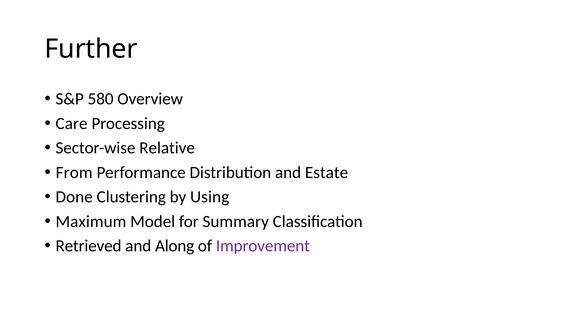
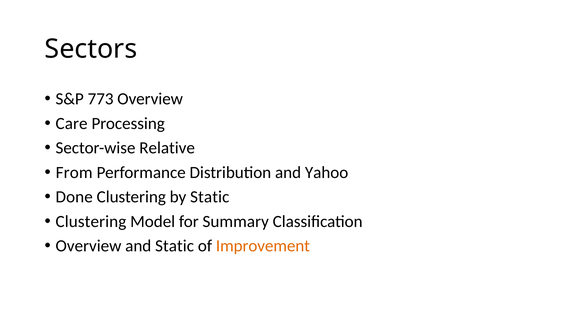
Further: Further -> Sectors (91, 49)
580: 580 -> 773 (101, 99)
Estate: Estate -> Yahoo (327, 172)
by Using: Using -> Static (210, 197)
Maximum: Maximum -> Clustering (91, 222)
Retrieved: Retrieved -> Overview (88, 246)
and Along: Along -> Static (175, 246)
Improvement colour: purple -> orange (263, 246)
